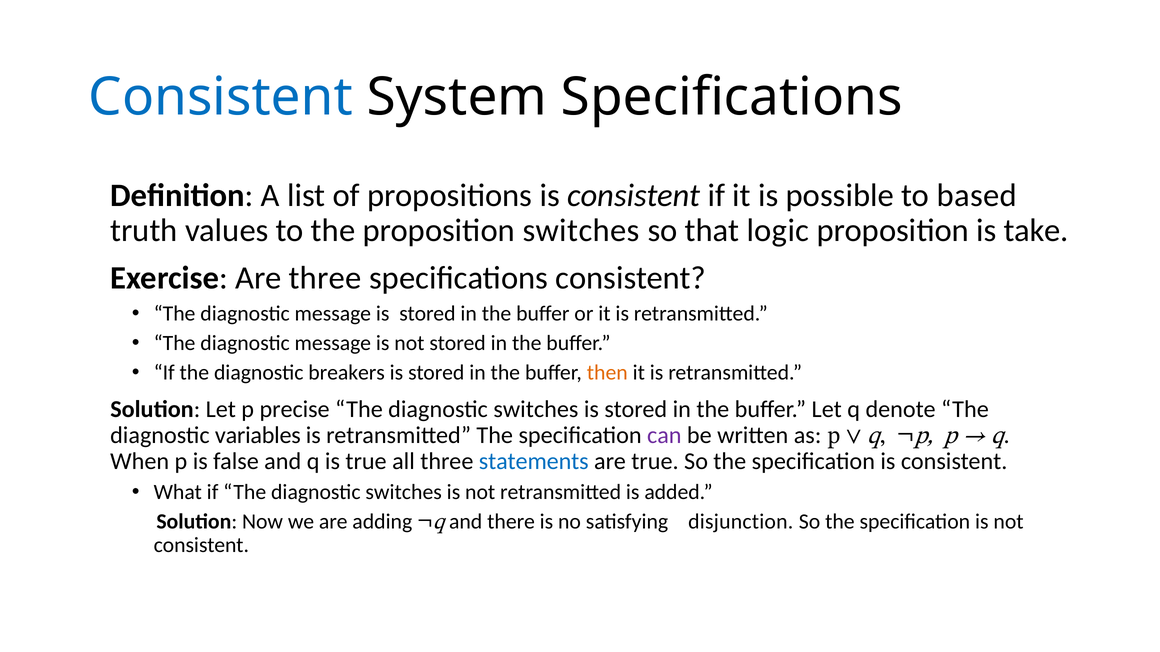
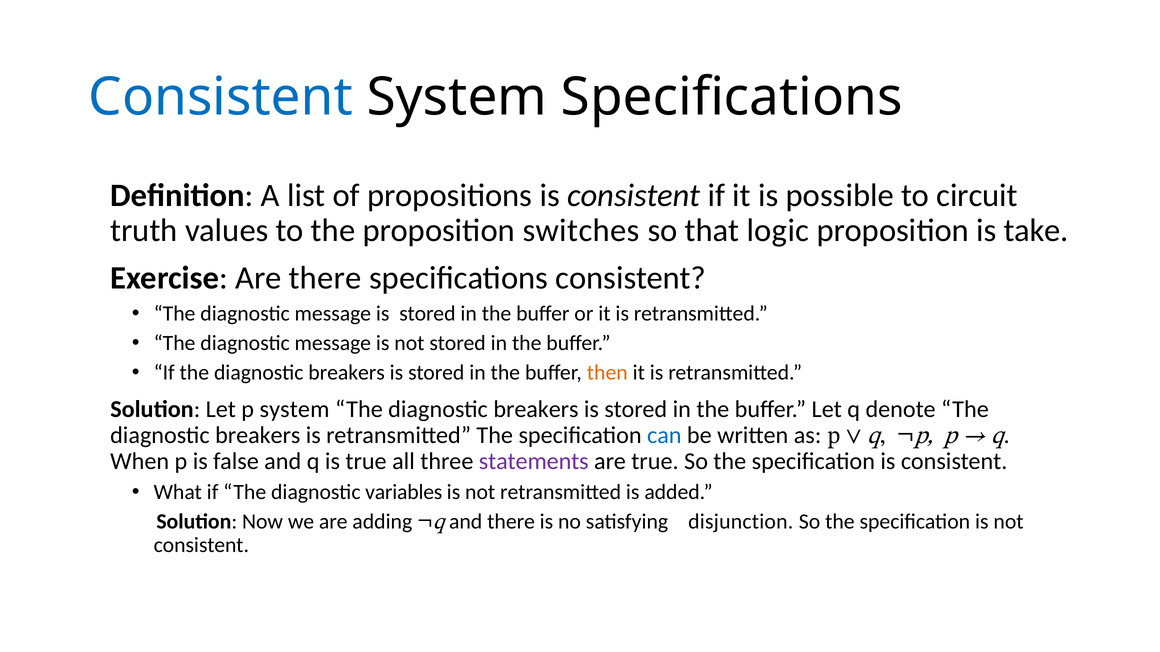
based: based -> circuit (977, 195)
Are three: three -> there (325, 278)
p precise: precise -> system (295, 410)
switches: switches -> breakers (536, 410)
variables: variables -> breakers (258, 436)
can colour: purple -> blue (664, 436)
statements colour: blue -> purple (534, 462)
if The diagnostic switches: switches -> variables (404, 493)
